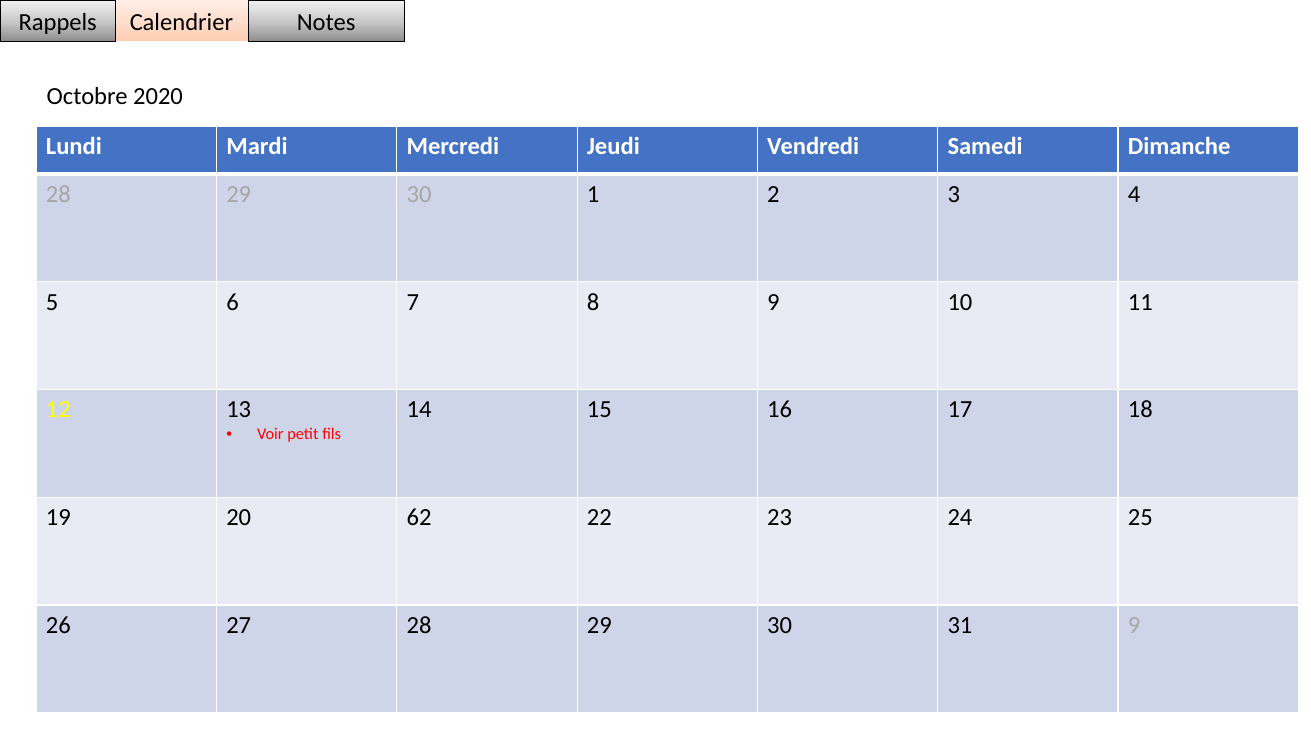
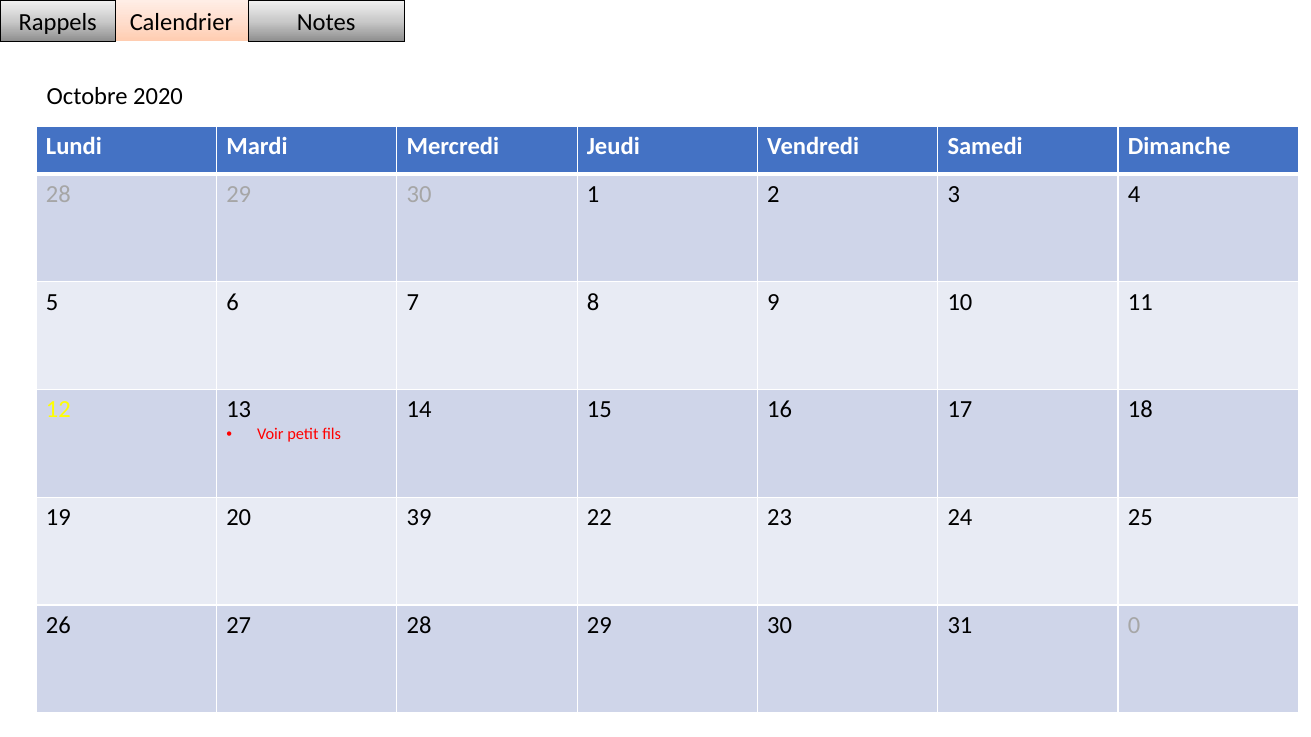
62: 62 -> 39 (419, 518)
31 9: 9 -> 0 (1134, 626)
